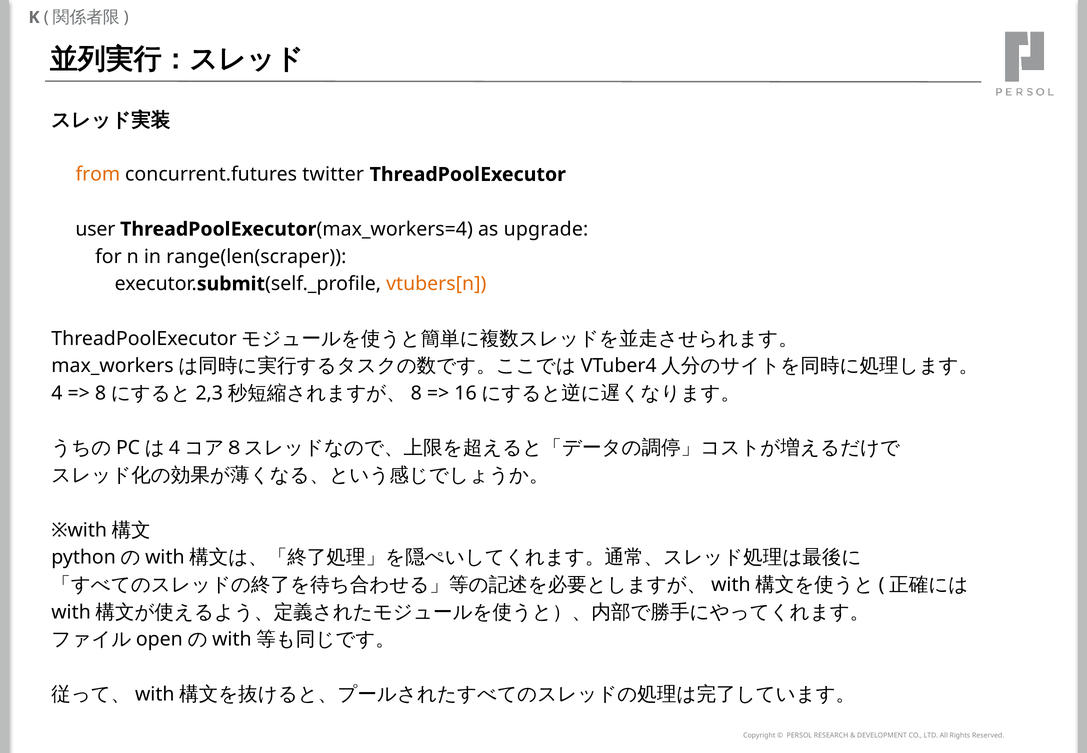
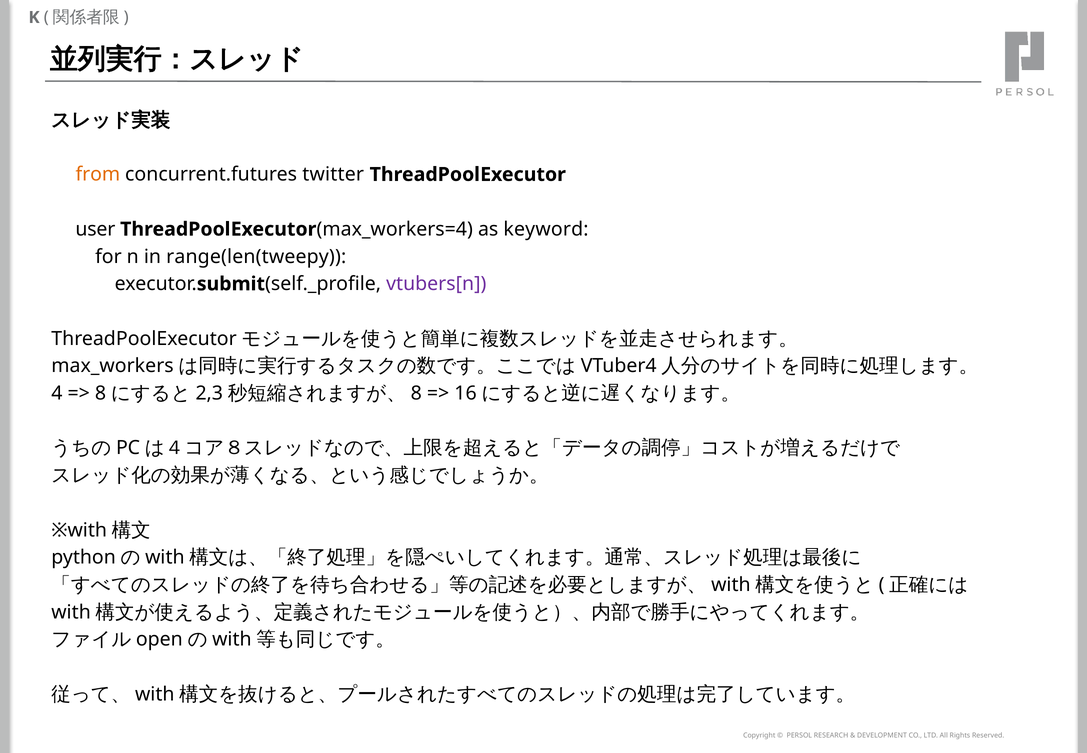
upgrade: upgrade -> keyword (546, 229)
range(len(scraper: range(len(scraper -> range(len(tweepy (256, 256)
vtubers[n colour: orange -> purple (436, 284)
